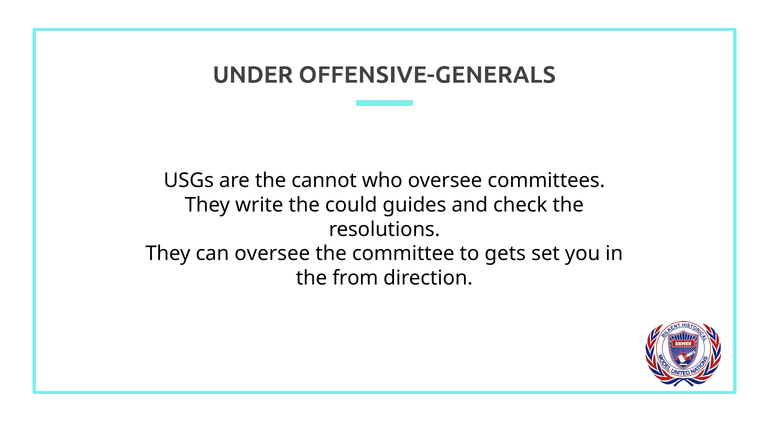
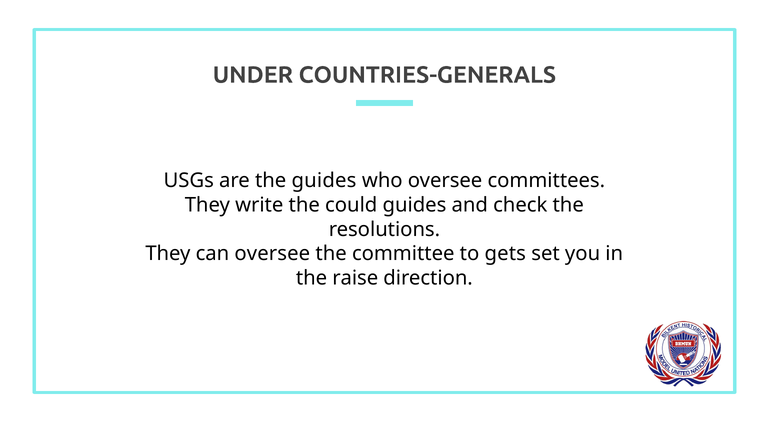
OFFENSIVE-GENERALS: OFFENSIVE-GENERALS -> COUNTRIES-GENERALS (427, 75)
the cannot: cannot -> guides (324, 180)
from: from -> raise (355, 278)
